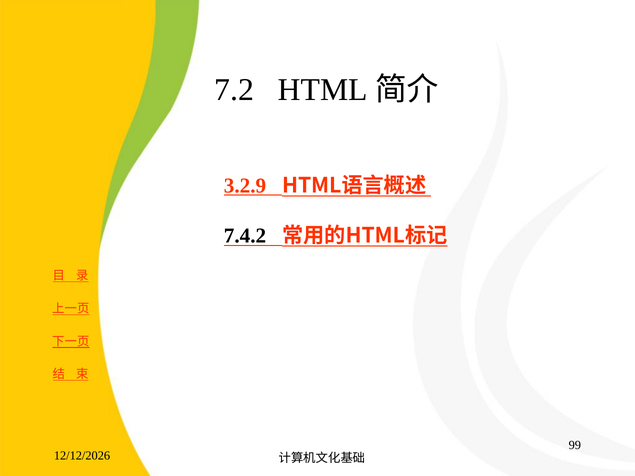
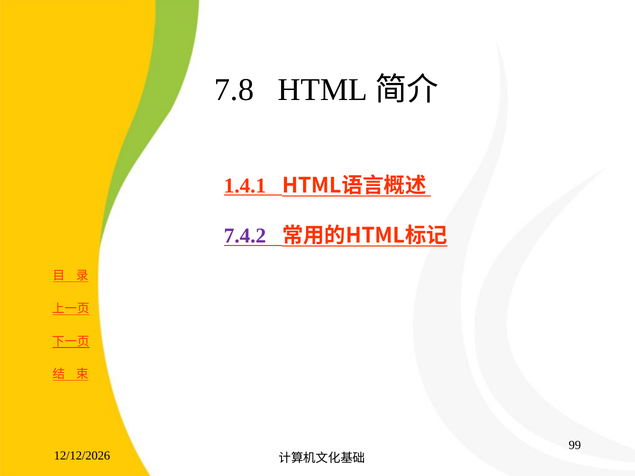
7.2: 7.2 -> 7.8 (234, 90)
3.2.9: 3.2.9 -> 1.4.1 (245, 186)
7.4.2 colour: black -> purple (245, 236)
